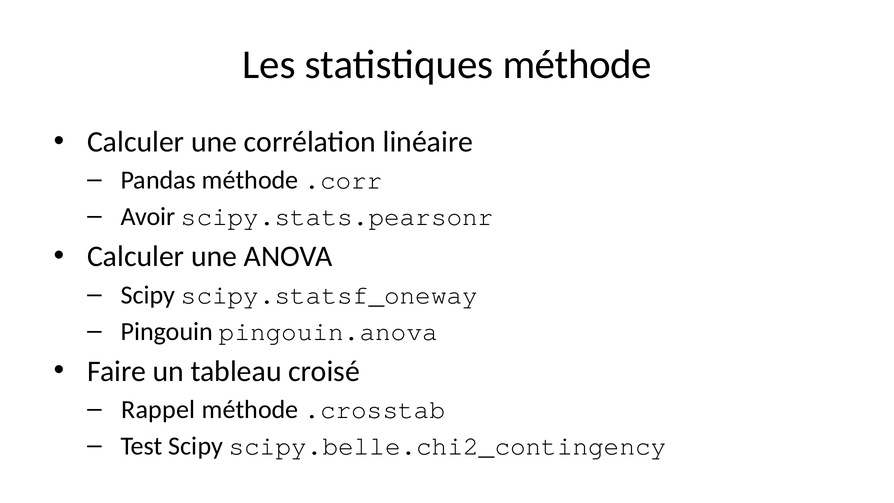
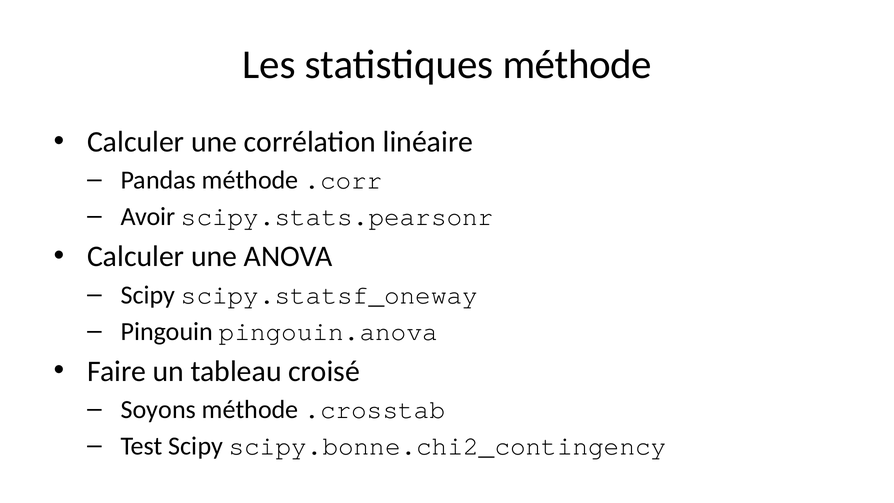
Rappel: Rappel -> Soyons (158, 410)
scipy.belle.chi2_contingency: scipy.belle.chi2_contingency -> scipy.bonne.chi2_contingency (448, 446)
